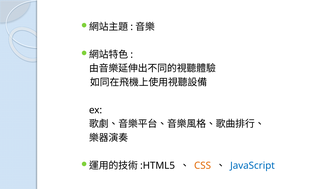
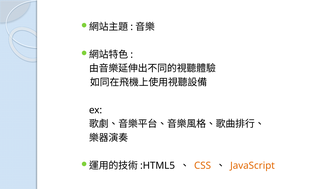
JavaScript colour: blue -> orange (252, 165)
